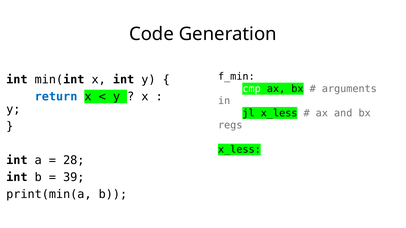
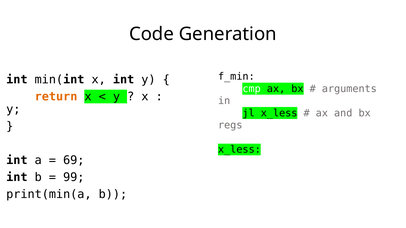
return colour: blue -> orange (56, 97)
28: 28 -> 69 (74, 161)
39: 39 -> 99 (74, 178)
